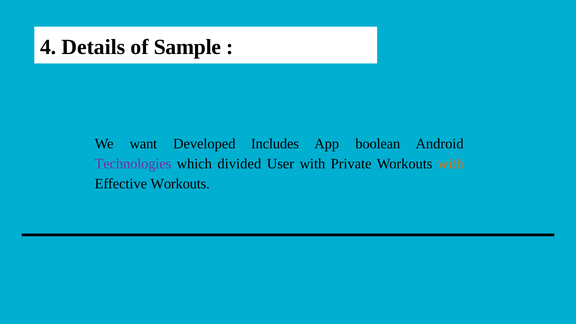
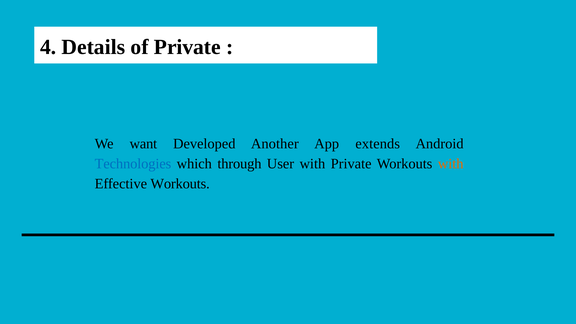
of Sample: Sample -> Private (187, 47)
Includes: Includes -> Another (275, 144)
boolean: boolean -> extends (378, 144)
Technologies colour: purple -> blue (133, 164)
divided: divided -> through (239, 164)
